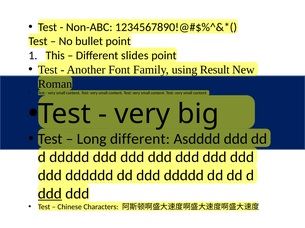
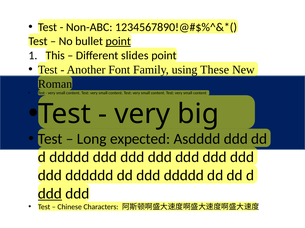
point underline: none -> present (118, 41)
Result: Result -> These (215, 70)
Long different: different -> expected (140, 139)
